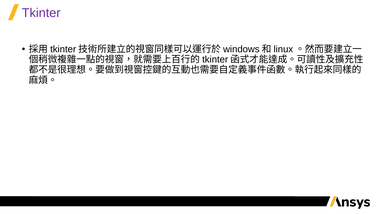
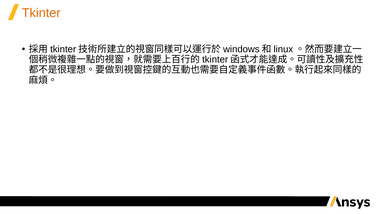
Tkinter colour: purple -> orange (41, 13)
